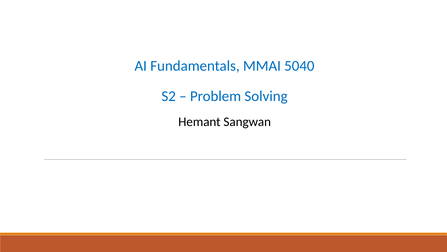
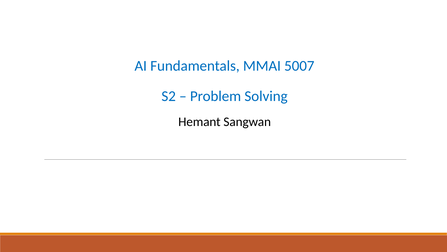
5040: 5040 -> 5007 (299, 66)
